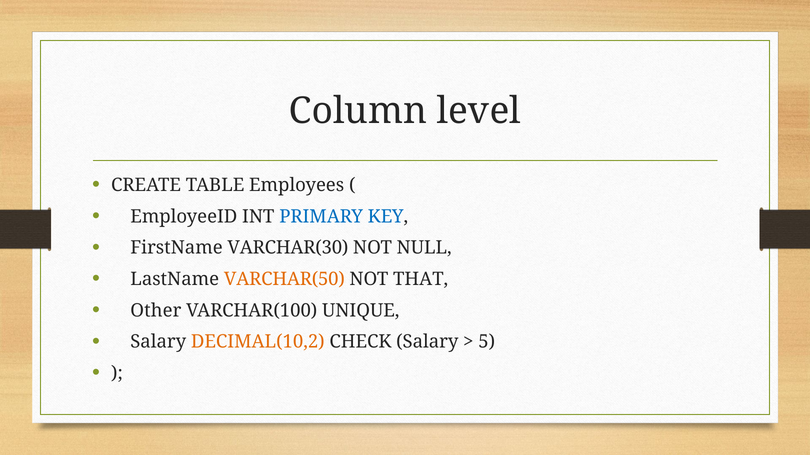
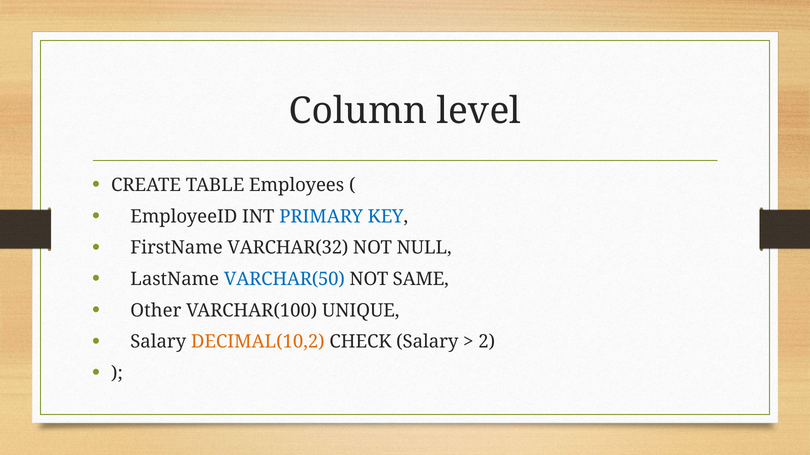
VARCHAR(30: VARCHAR(30 -> VARCHAR(32 (288, 248)
VARCHAR(50 colour: orange -> blue (284, 279)
THAT: THAT -> SAME (421, 279)
5: 5 -> 2 (487, 342)
